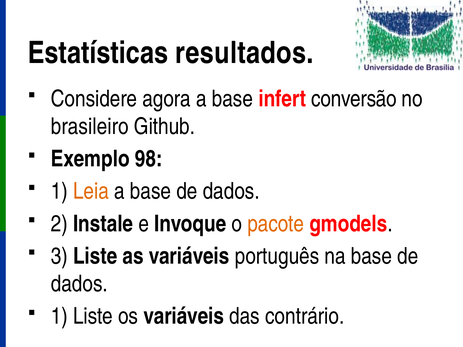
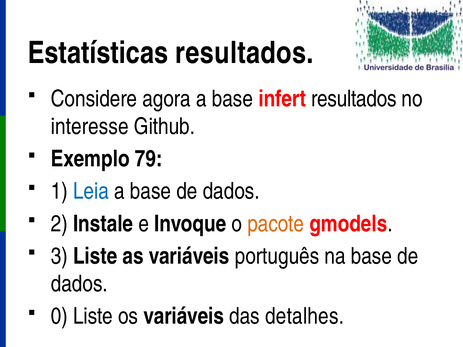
infert conversão: conversão -> resultados (354, 99)
brasileiro: brasileiro -> interesse (90, 127)
98: 98 -> 79 (149, 159)
Leia colour: orange -> blue (91, 191)
1: 1 -> 0 (59, 316)
contrário: contrário -> detalhes (305, 316)
